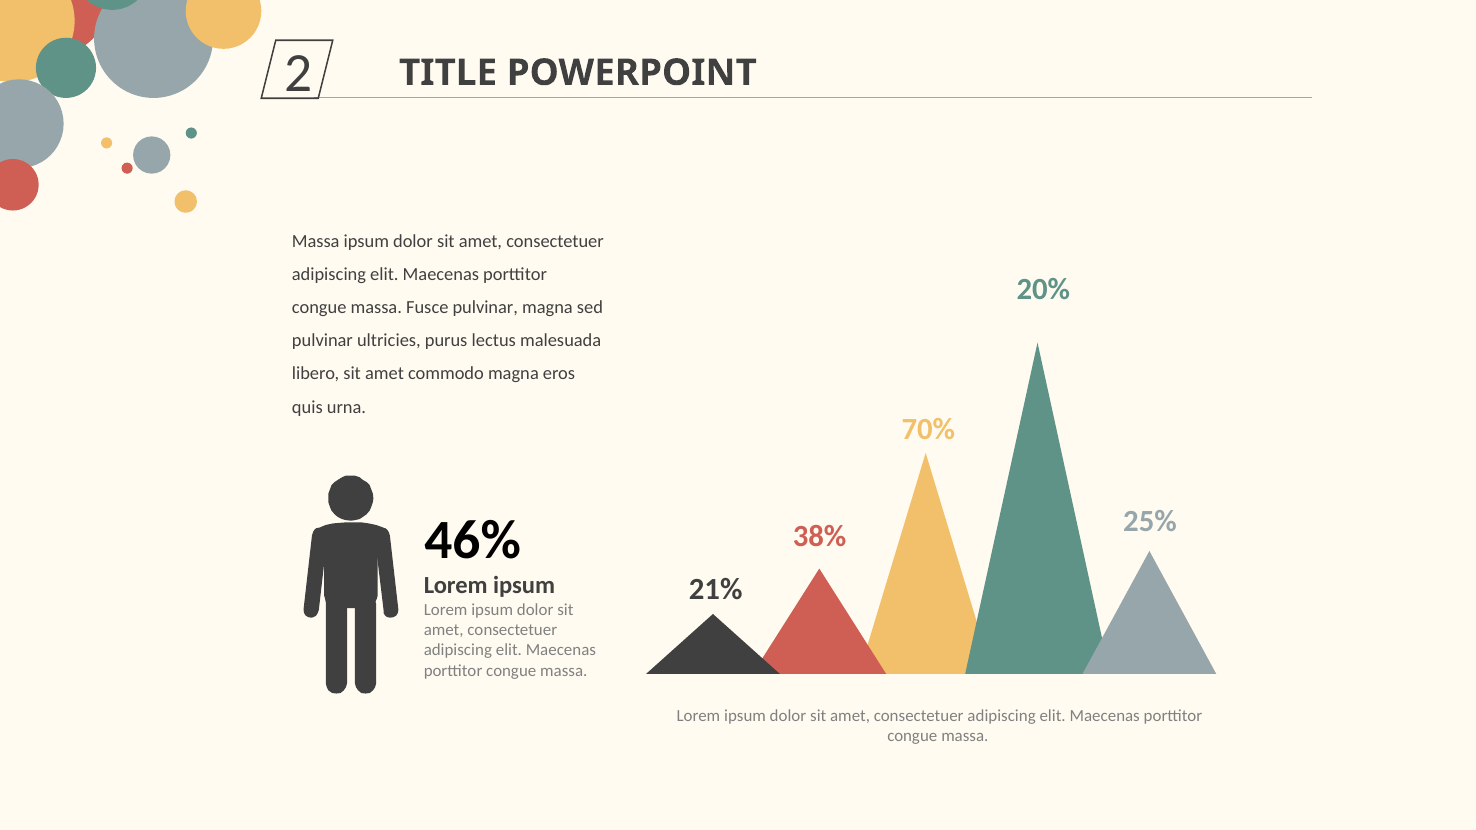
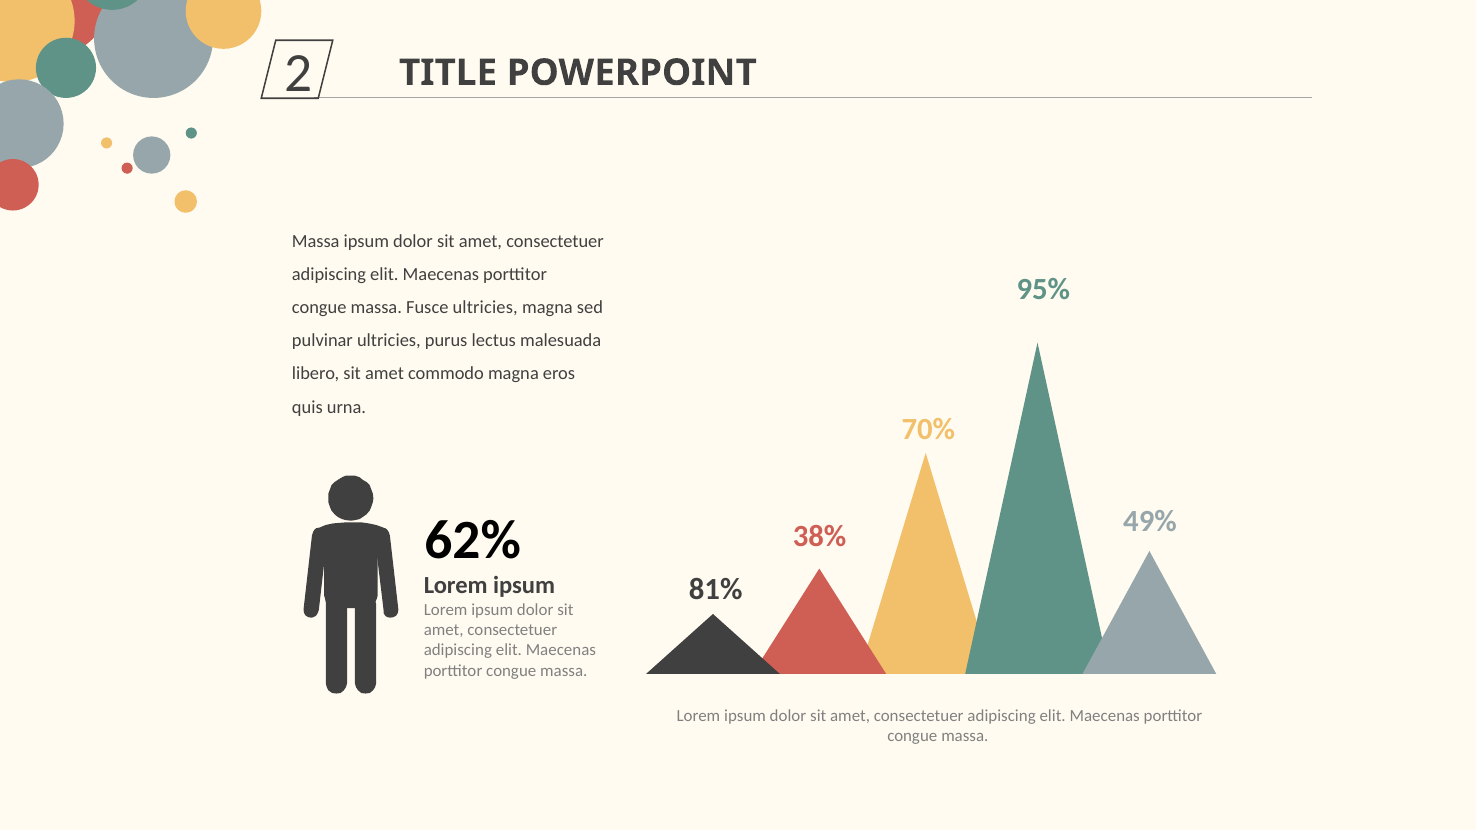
20%: 20% -> 95% (1043, 289)
Fusce pulvinar: pulvinar -> ultricies (485, 308)
25%: 25% -> 49% (1150, 522)
46%: 46% -> 62% (473, 540)
21%: 21% -> 81% (716, 589)
